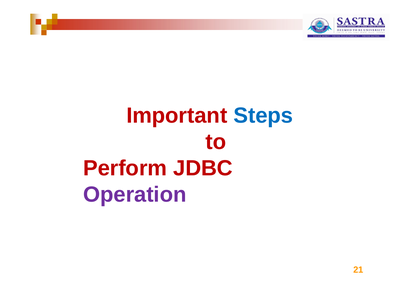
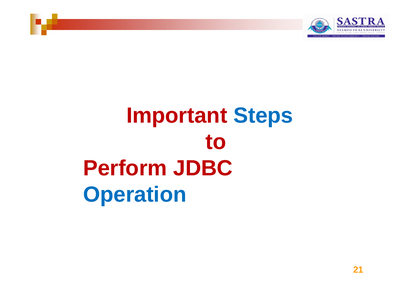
Operation colour: purple -> blue (135, 194)
